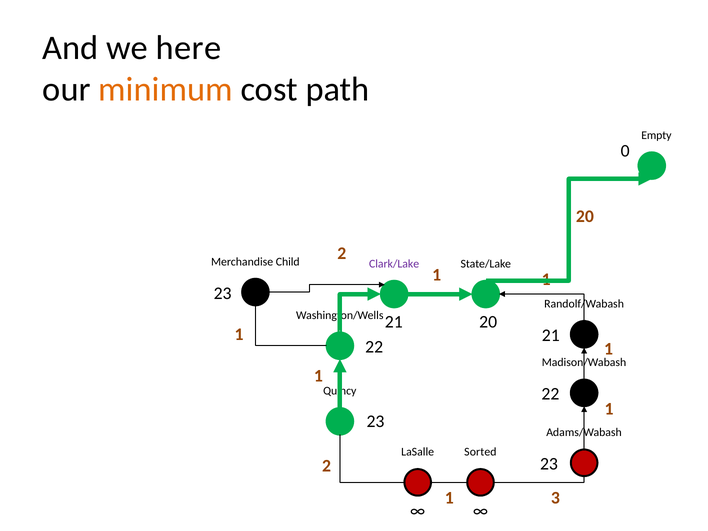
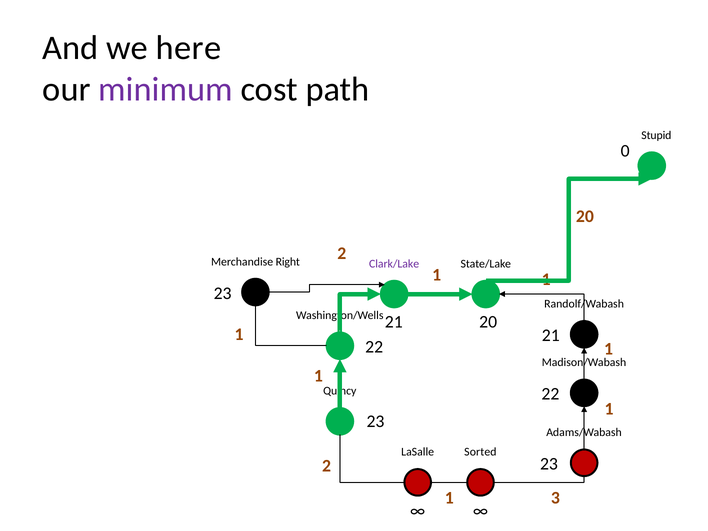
minimum colour: orange -> purple (166, 89)
Empty: Empty -> Stupid (656, 135)
Child: Child -> Right (288, 262)
